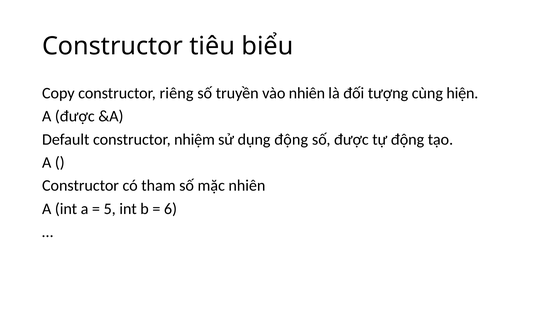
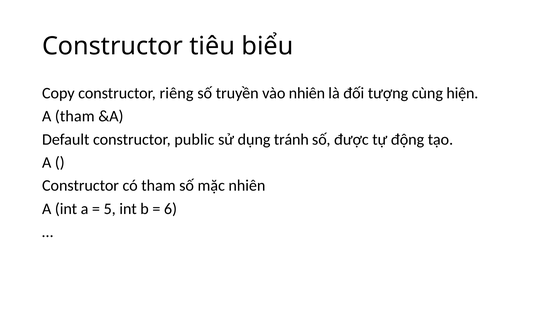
A được: được -> tham (75, 116)
nhiệm: nhiệm -> public (194, 139)
dụng động: động -> tránh (291, 139)
